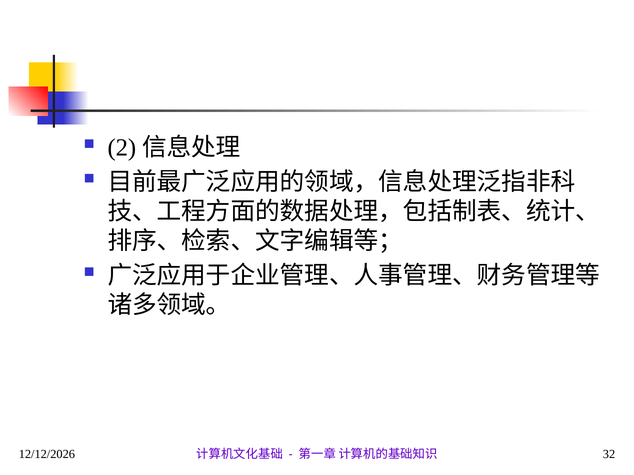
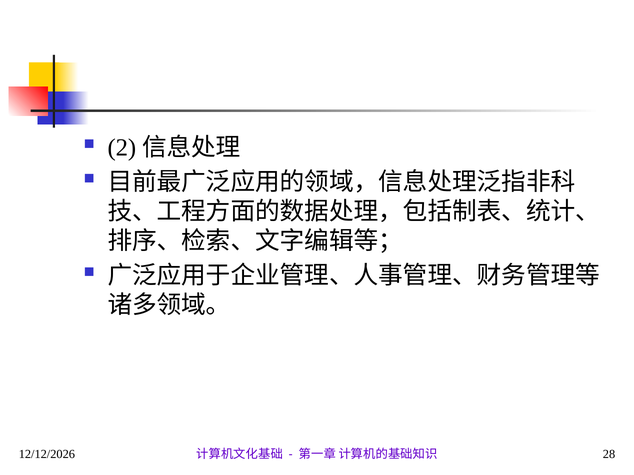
32: 32 -> 28 (609, 454)
